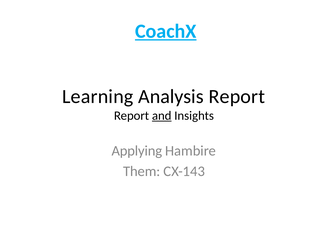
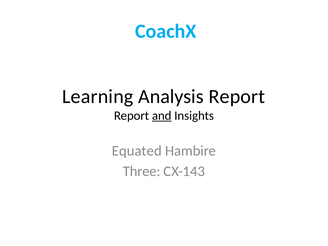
CoachX underline: present -> none (166, 31)
Applying: Applying -> Equated (137, 151)
Them: Them -> Three (142, 171)
